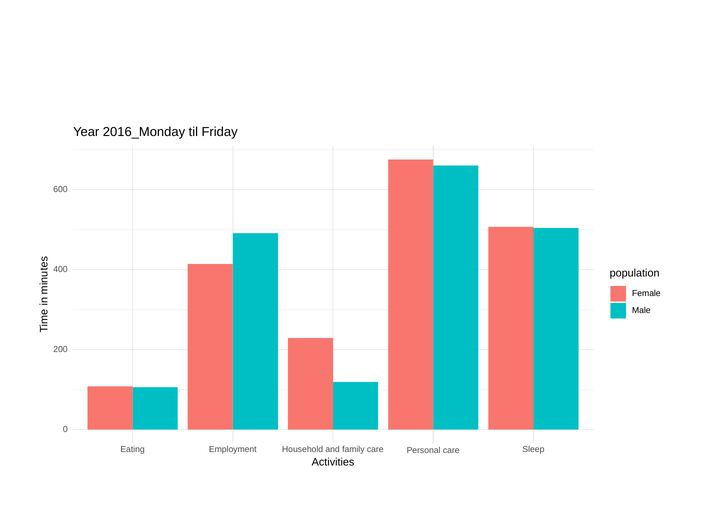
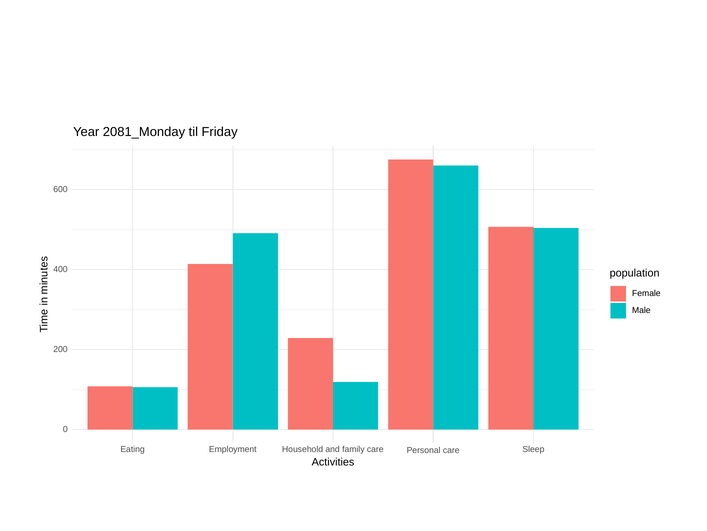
2016_Monday: 2016_Monday -> 2081_Monday (144, 132)
